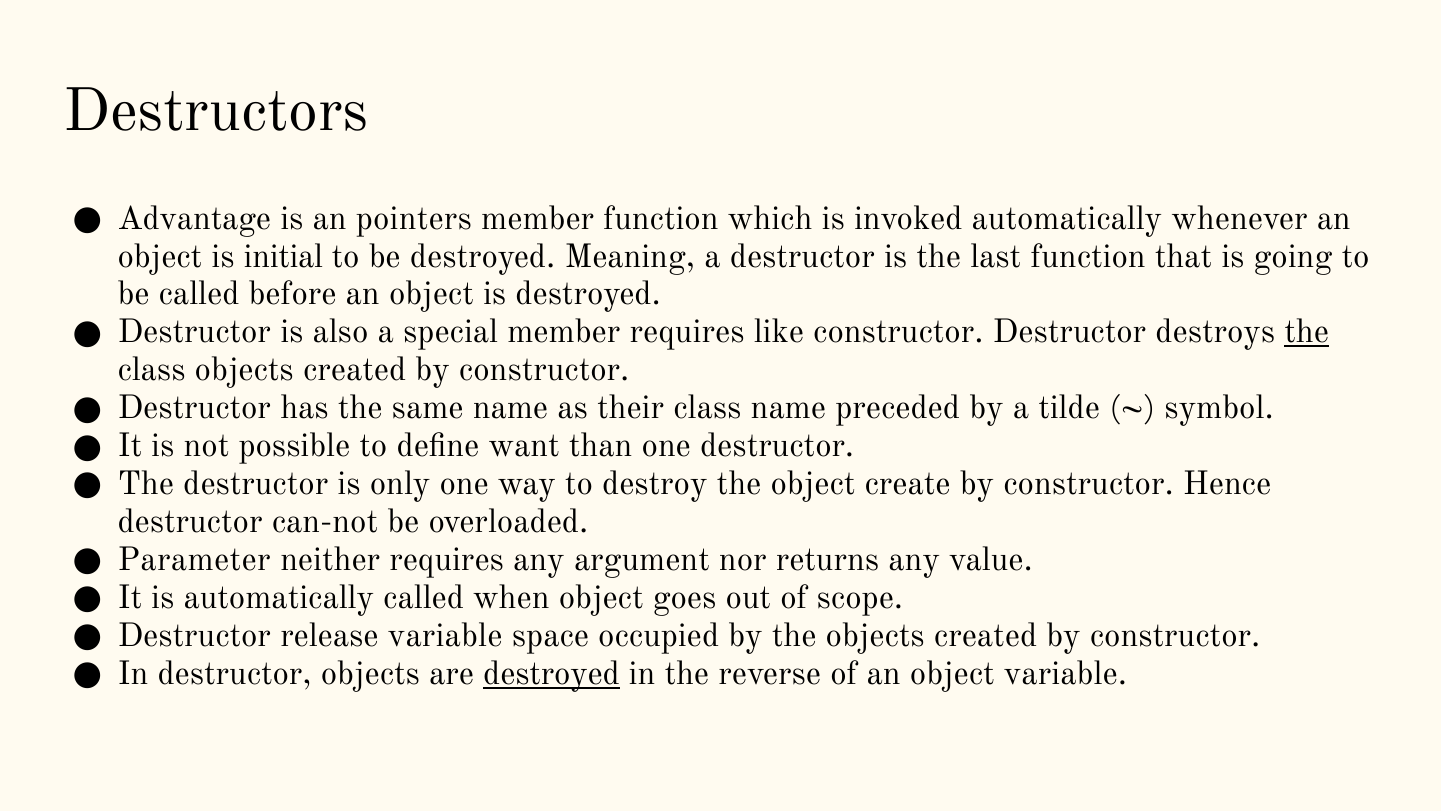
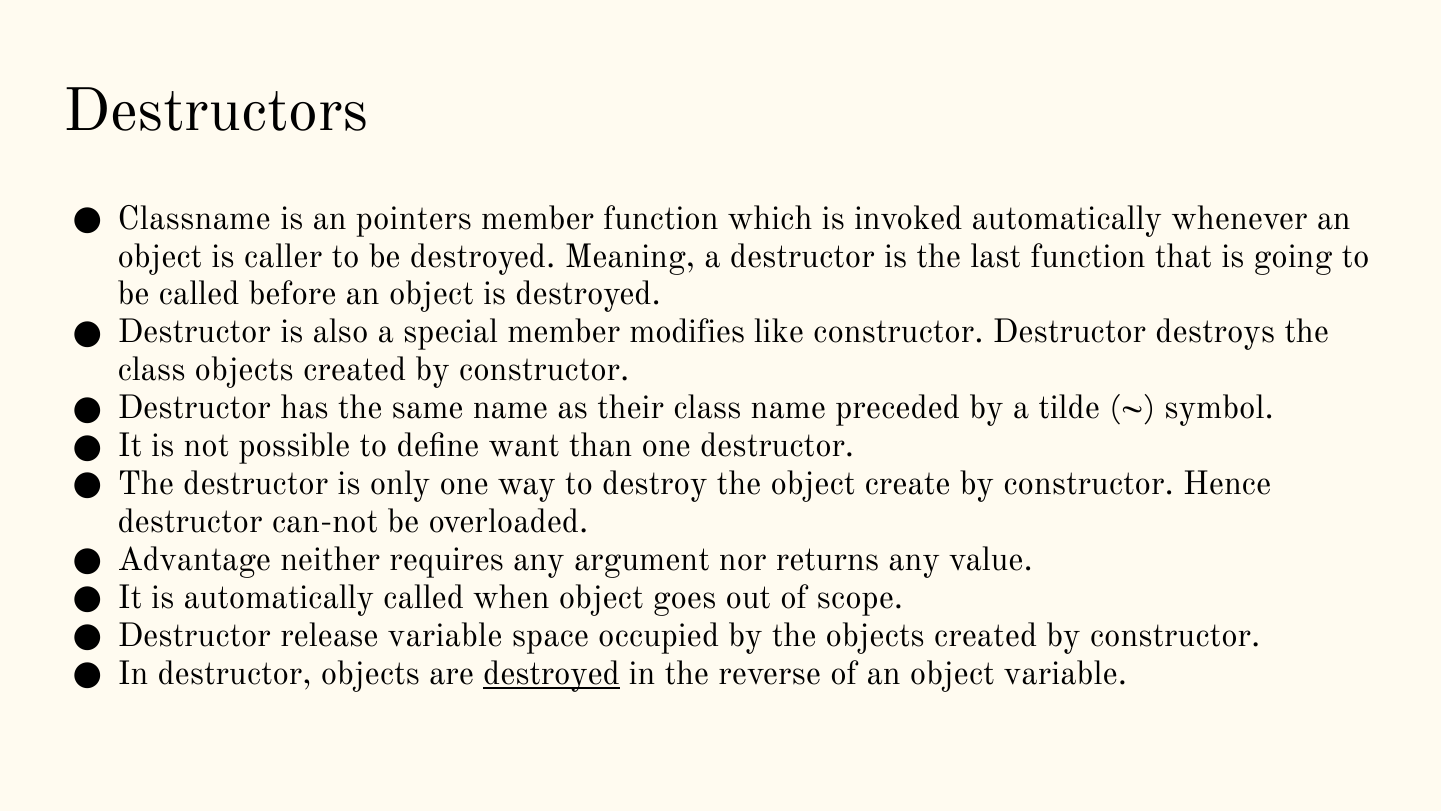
Advantage: Advantage -> Classname (194, 218)
initial: initial -> caller (283, 256)
member requires: requires -> modifies (687, 332)
the underline: present -> none (1307, 332)
Parameter: Parameter -> Advantage (194, 559)
